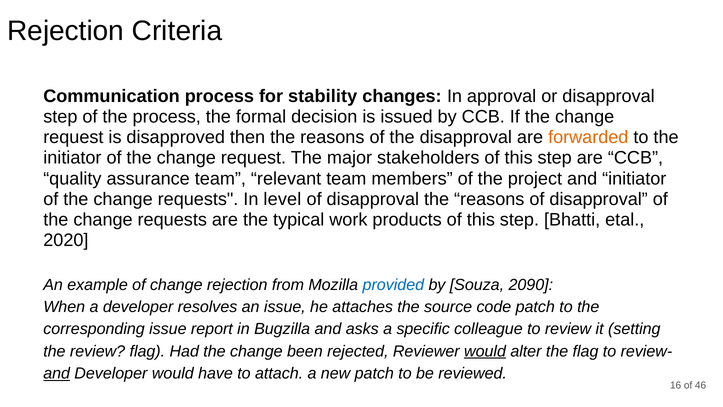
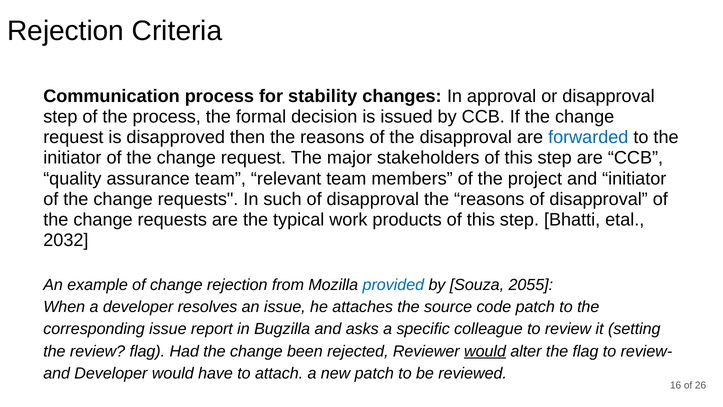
forwarded colour: orange -> blue (588, 137)
level: level -> such (283, 199)
2020: 2020 -> 2032 (66, 240)
2090: 2090 -> 2055 (531, 285)
and underline: present -> none (57, 373)
46: 46 -> 26 (701, 385)
